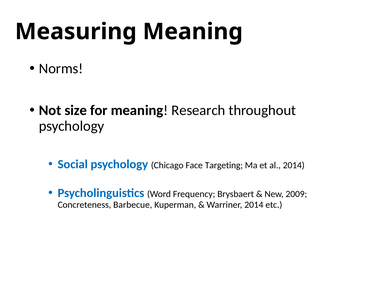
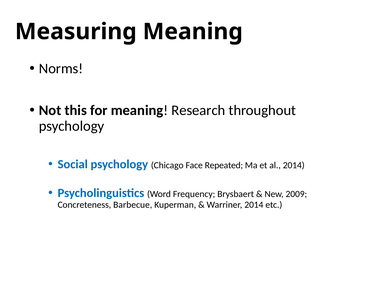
size: size -> this (76, 110)
Targeting: Targeting -> Repeated (224, 165)
